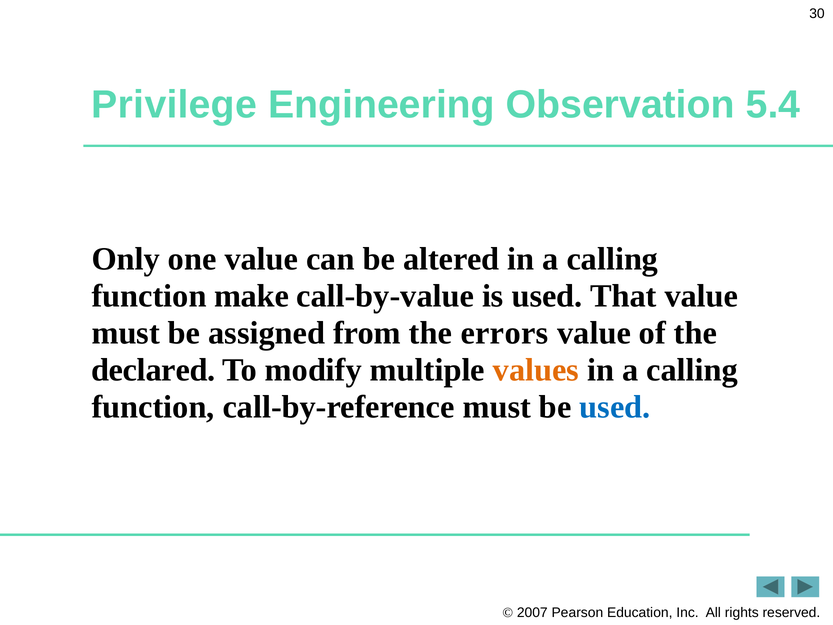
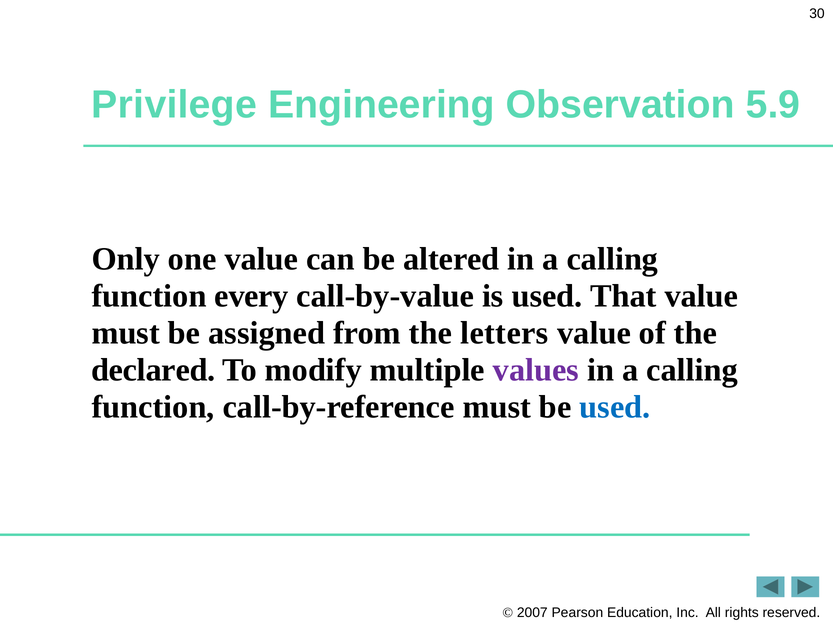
5.4: 5.4 -> 5.9 (773, 105)
make: make -> every (252, 296)
errors: errors -> letters (504, 333)
values colour: orange -> purple (536, 370)
